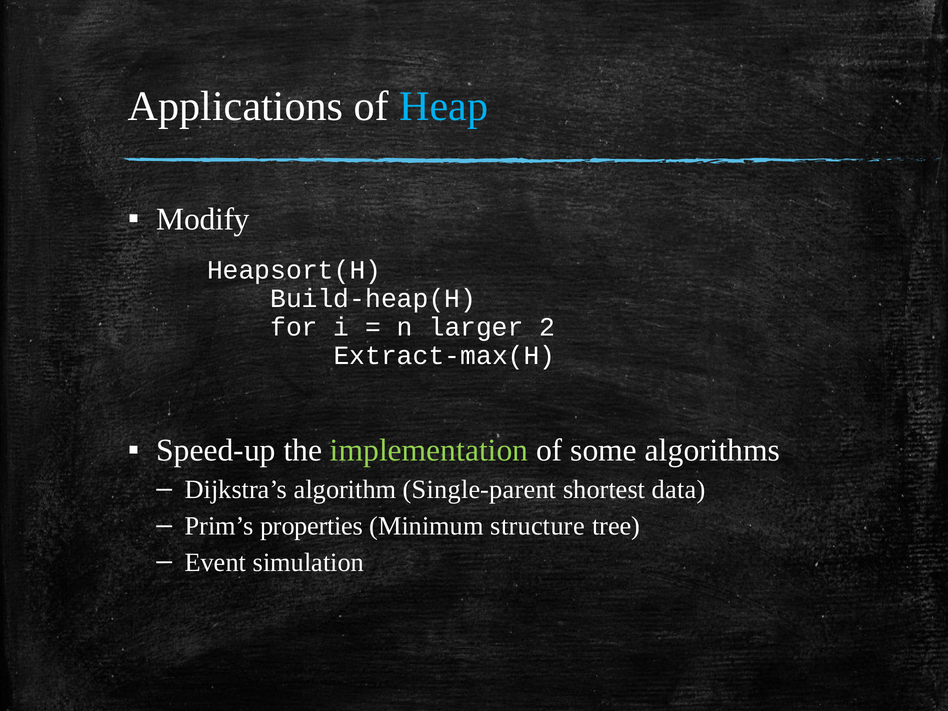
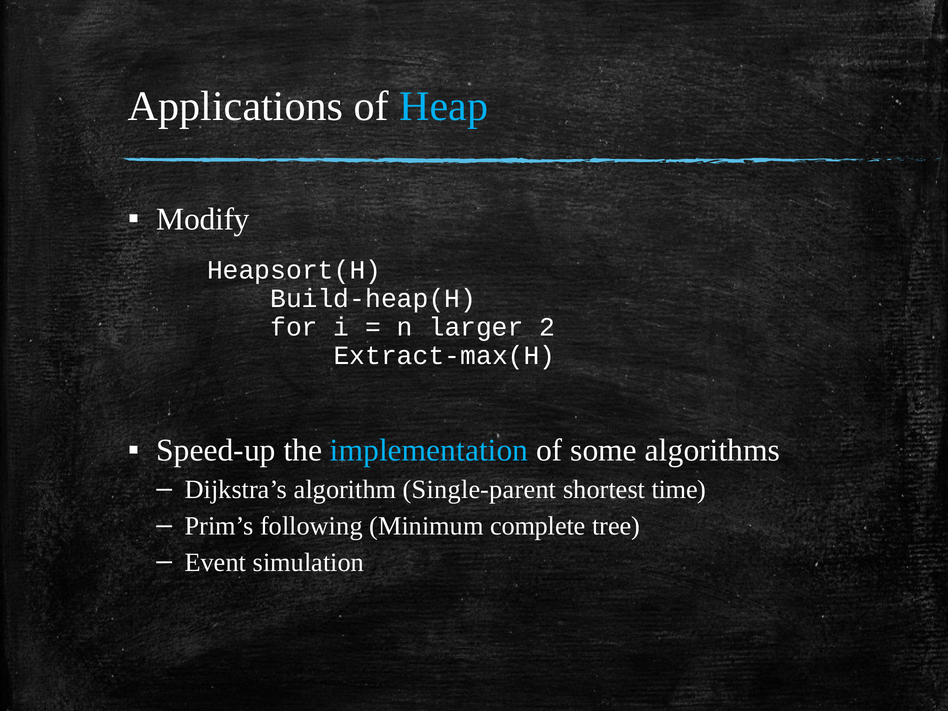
implementation colour: light green -> light blue (429, 450)
data: data -> time (679, 490)
properties: properties -> following (311, 526)
structure: structure -> complete (538, 526)
